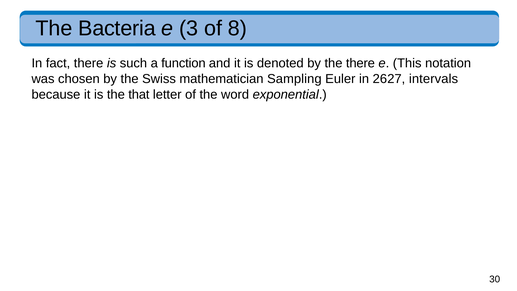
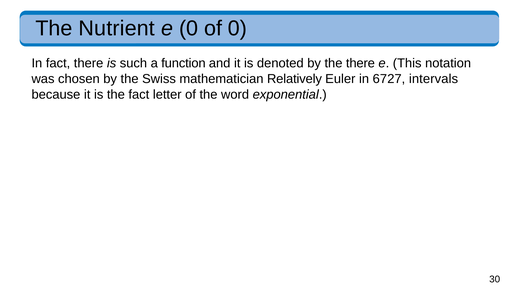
Bacteria: Bacteria -> Nutrient (117, 28)
e 3: 3 -> 0 (189, 28)
of 8: 8 -> 0 (238, 28)
Sampling: Sampling -> Relatively (294, 79)
26: 26 -> 67 (380, 79)
the that: that -> fact (139, 94)
